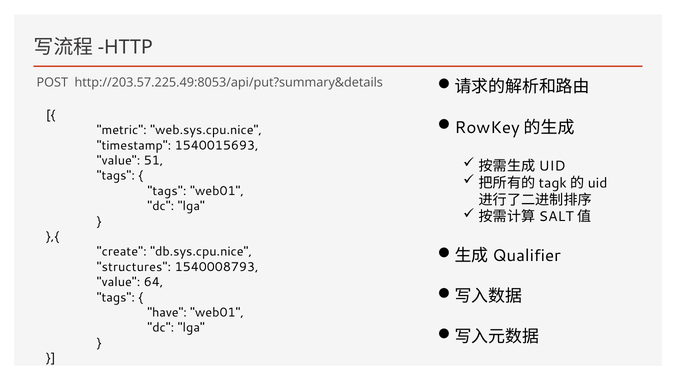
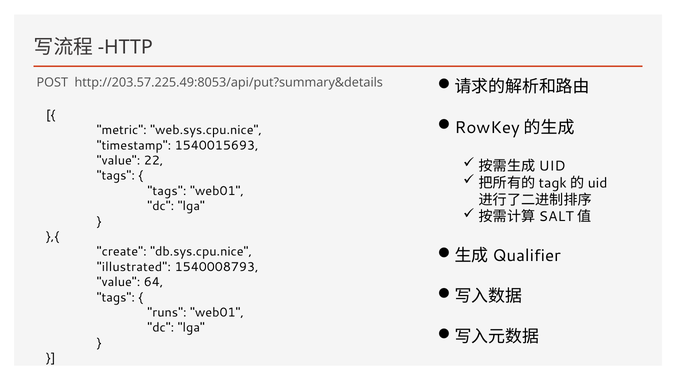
51: 51 -> 22 (154, 161)
structures: structures -> illustrated (134, 267)
have: have -> runs (167, 313)
